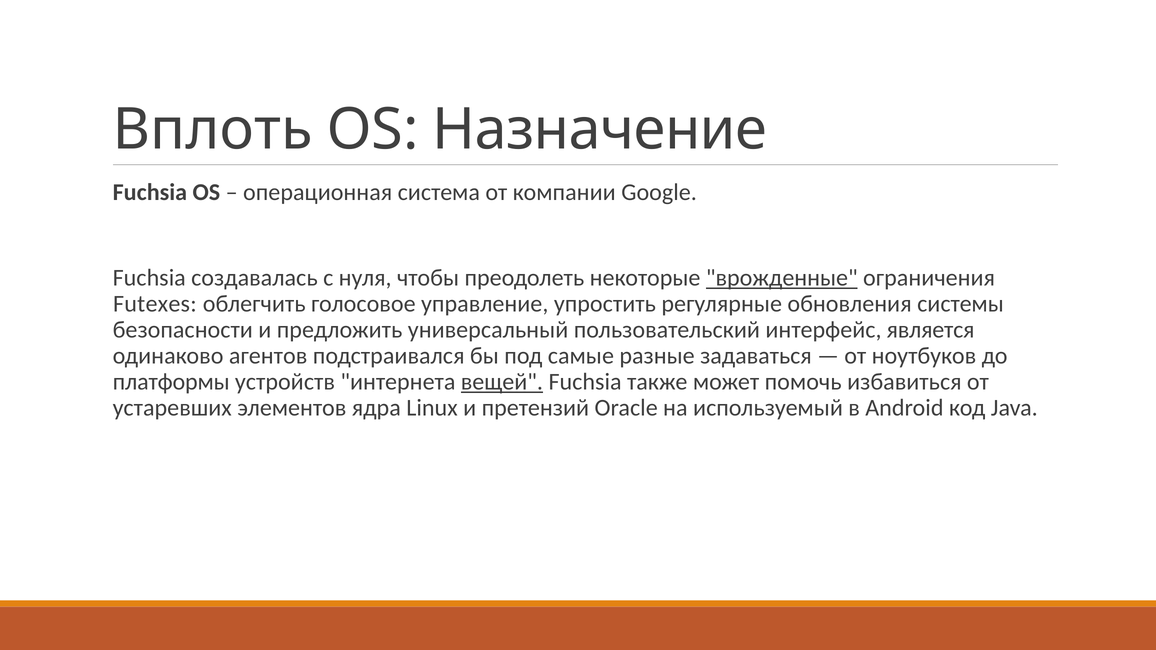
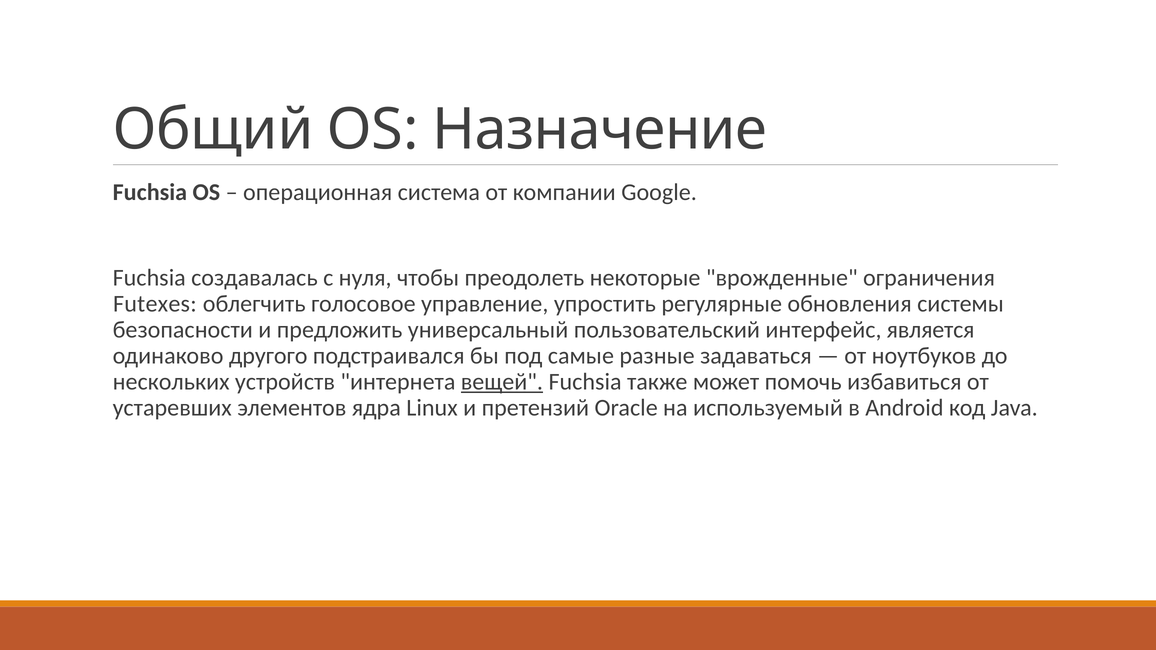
Вплоть: Вплоть -> Общий (213, 130)
врожденные underline: present -> none (782, 278)
агентов: агентов -> другого (268, 356)
платформы: платформы -> нескольких (171, 382)
